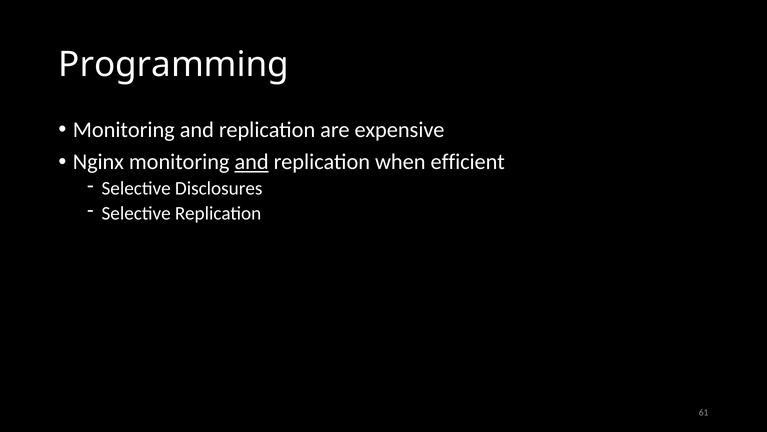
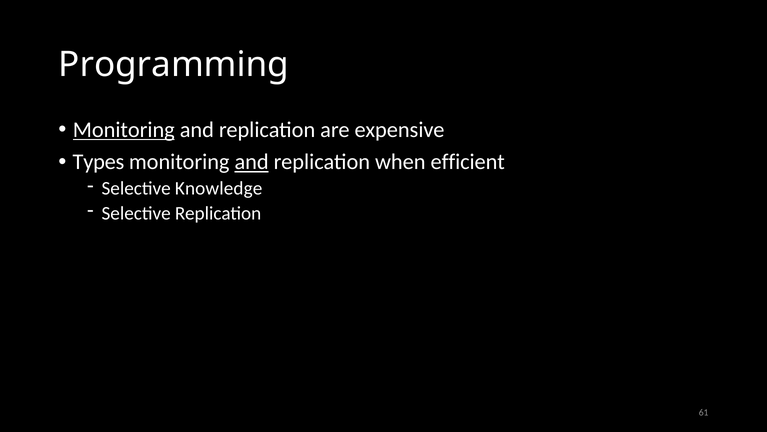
Monitoring underline: none -> present (124, 130)
Nginx: Nginx -> Types (98, 162)
Disclosures: Disclosures -> Knowledge (219, 188)
